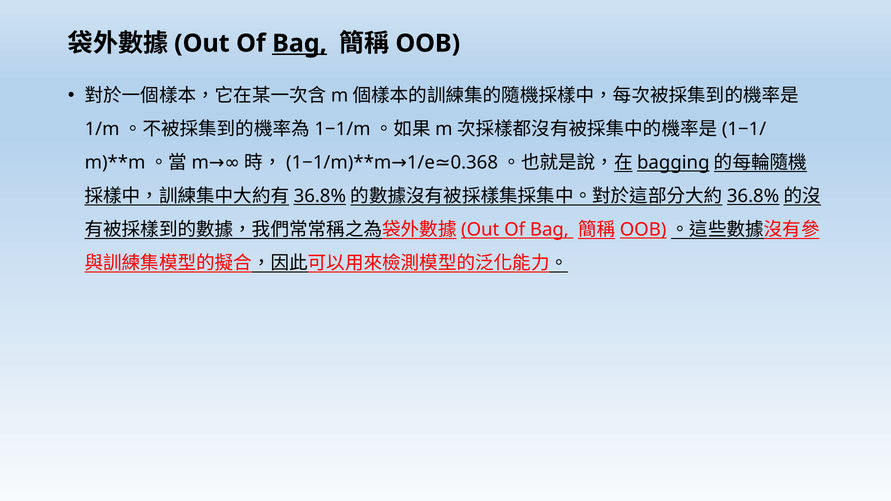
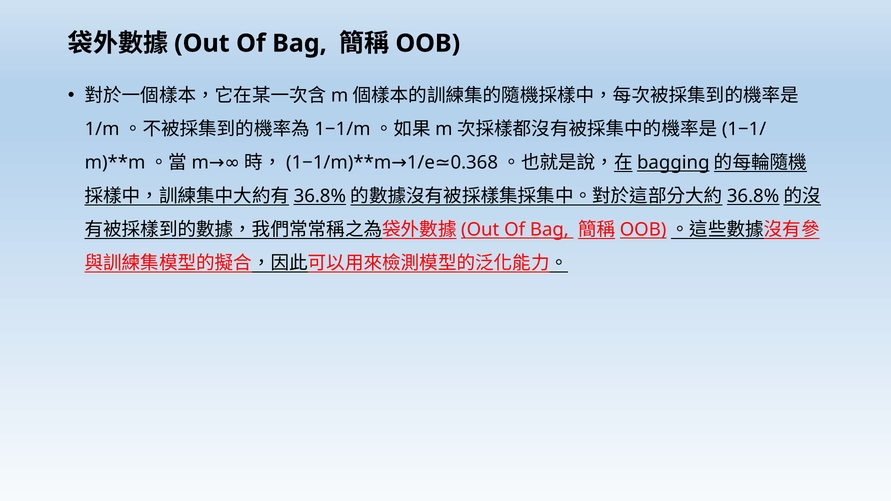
Bag underline: present -> none (299, 43)
